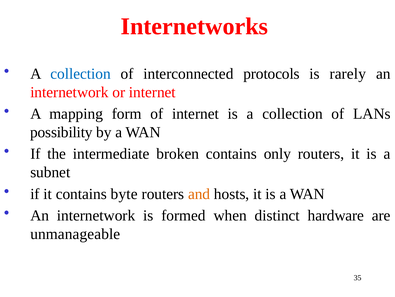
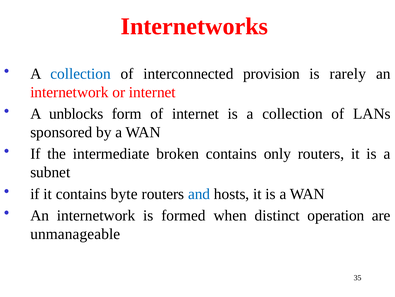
protocols: protocols -> provision (272, 74)
mapping: mapping -> unblocks (76, 114)
possibility: possibility -> sponsored (61, 132)
and colour: orange -> blue (199, 193)
hardware: hardware -> operation (336, 215)
